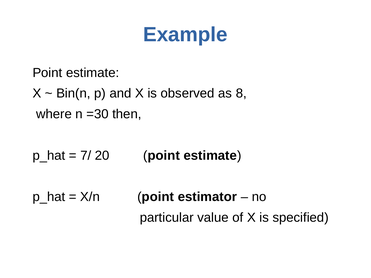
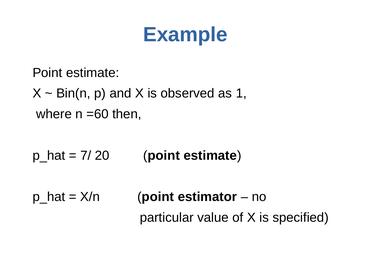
8: 8 -> 1 (241, 93)
=30: =30 -> =60 (98, 114)
